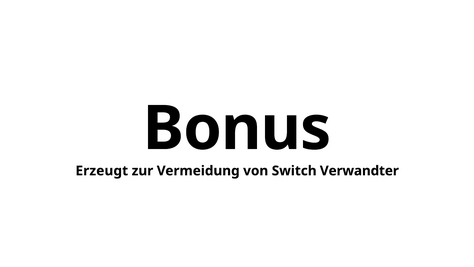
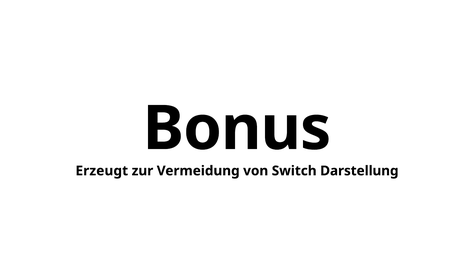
Verwandter: Verwandter -> Darstellung (359, 171)
